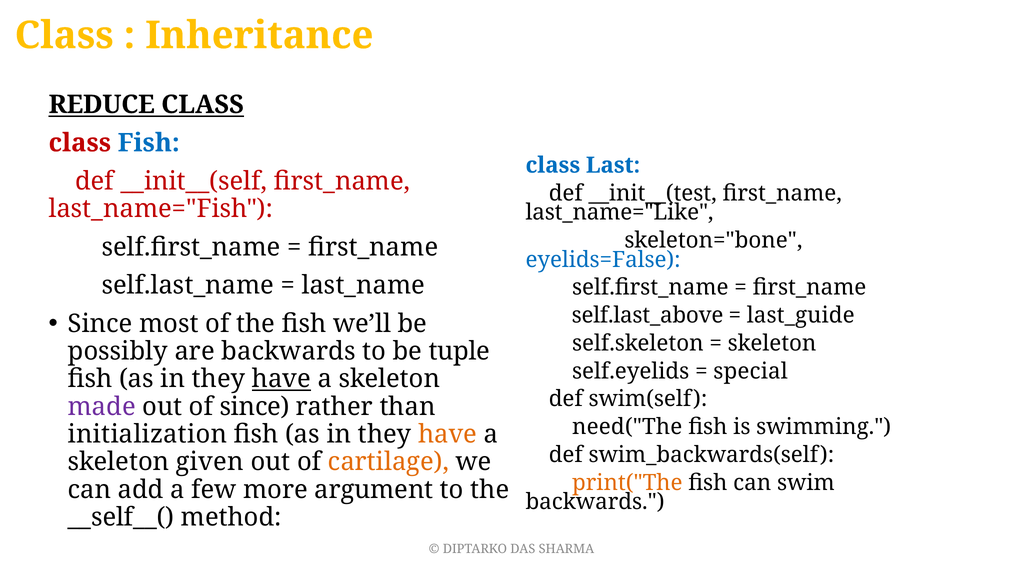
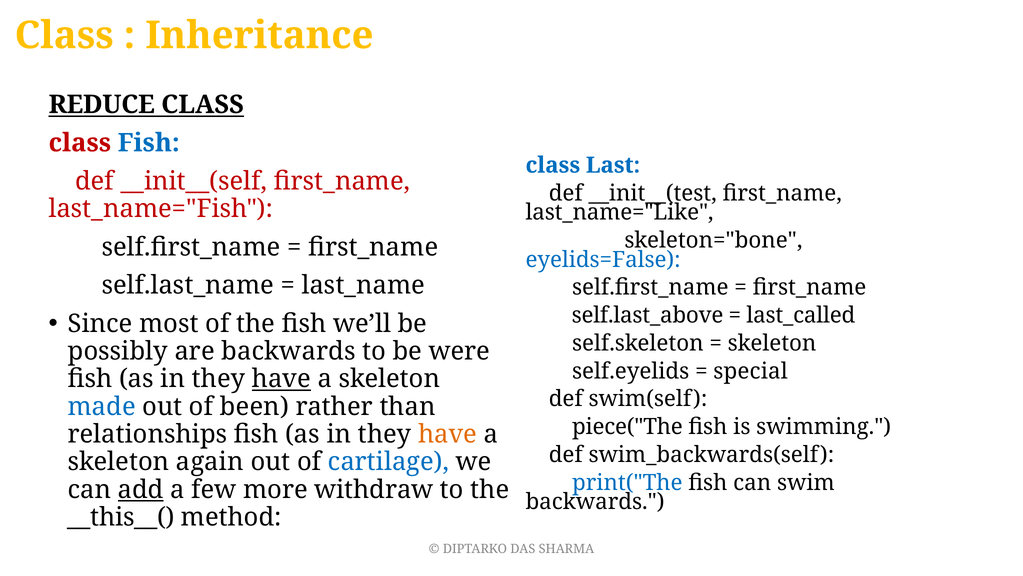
last_guide: last_guide -> last_called (801, 315)
tuple: tuple -> were (459, 351)
made colour: purple -> blue (102, 406)
of since: since -> been (254, 406)
need("The: need("The -> piece("The (627, 427)
initialization: initialization -> relationships (148, 434)
given: given -> again (210, 461)
cartilage colour: orange -> blue (389, 461)
print("The colour: orange -> blue (627, 482)
add underline: none -> present (141, 489)
argument: argument -> withdraw (374, 489)
__self__(: __self__( -> __this__( (121, 517)
